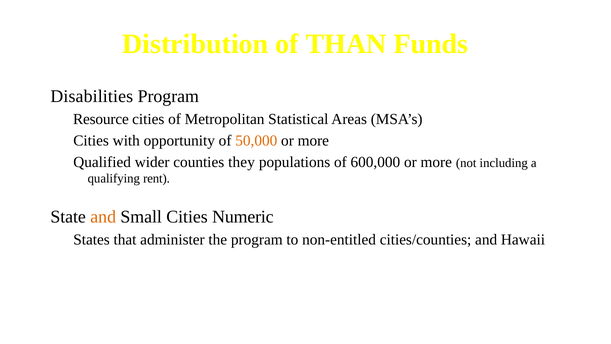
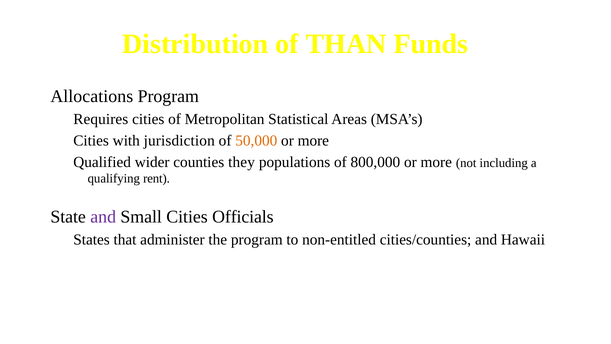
Disabilities: Disabilities -> Allocations (92, 96)
Resource: Resource -> Requires (101, 119)
opportunity: opportunity -> jurisdiction (179, 141)
600,000: 600,000 -> 800,000 (375, 162)
and colour: orange -> purple (103, 217)
Numeric: Numeric -> Officials (243, 217)
